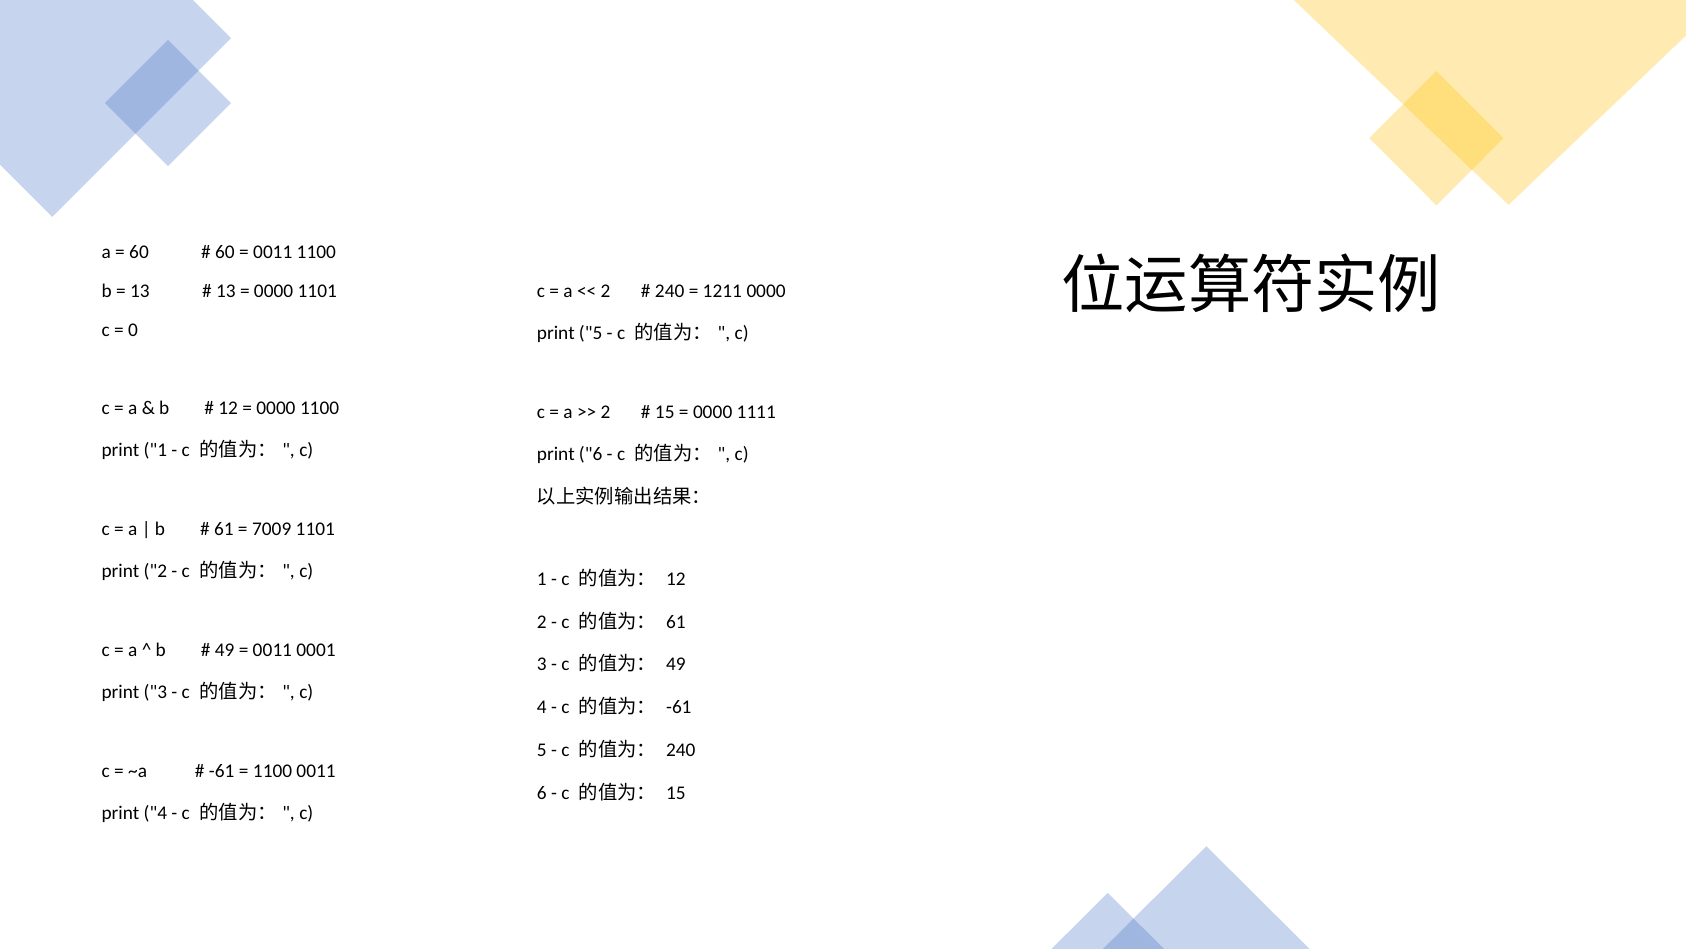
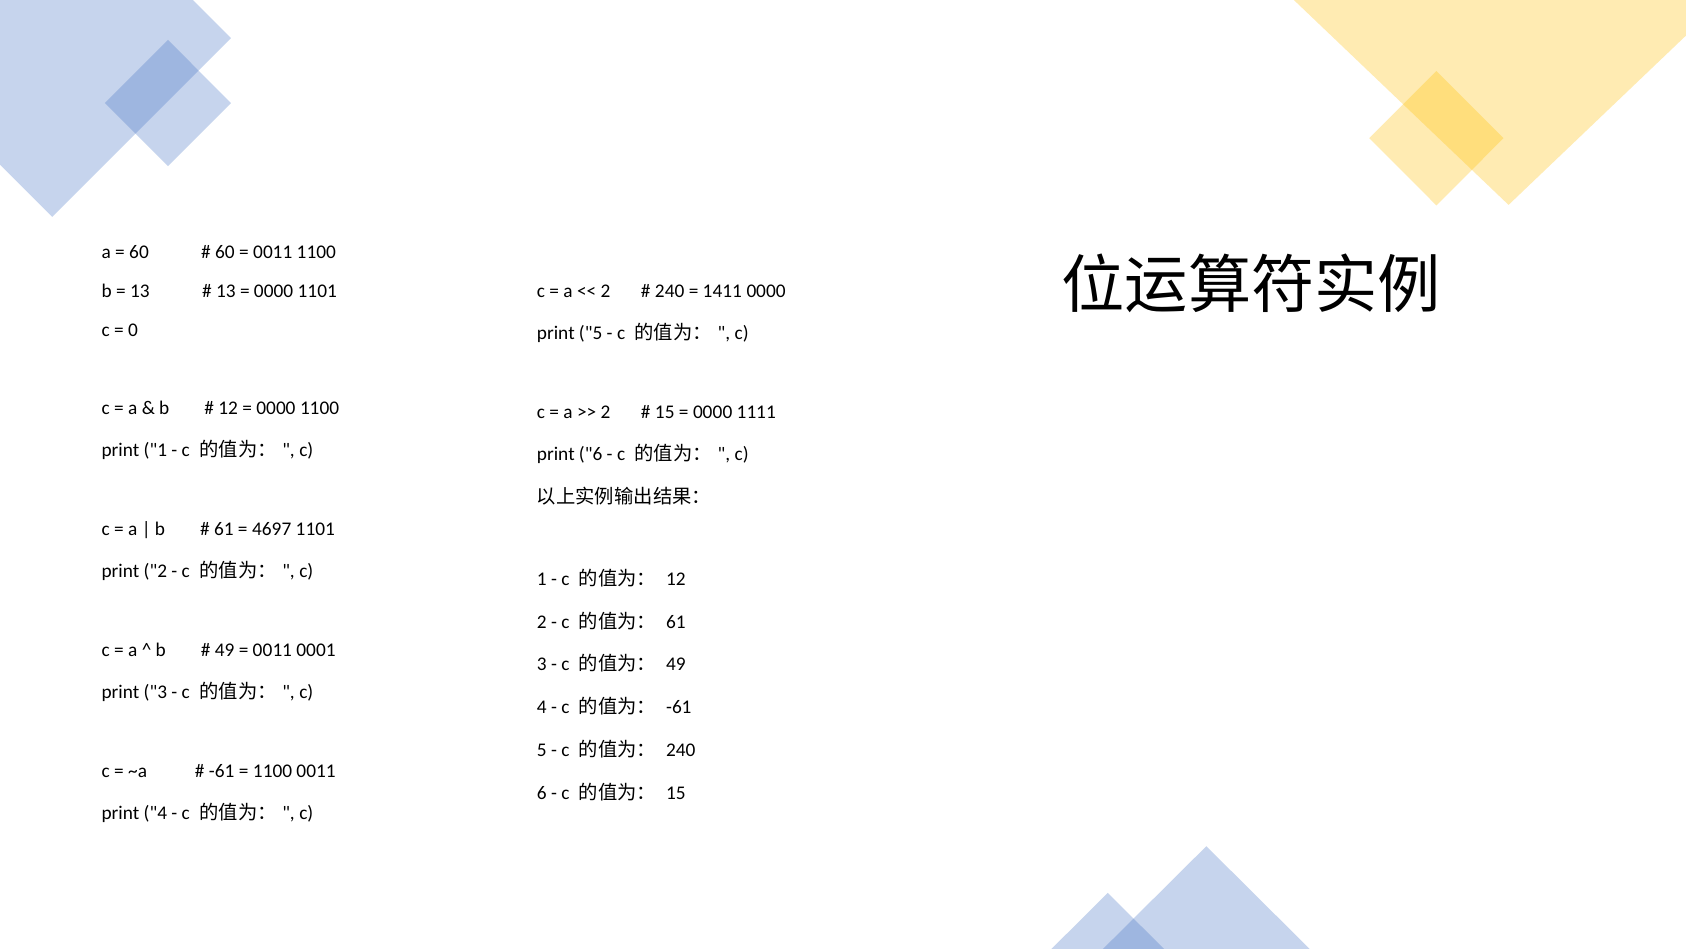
1211: 1211 -> 1411 (722, 291)
7009: 7009 -> 4697 (272, 529)
